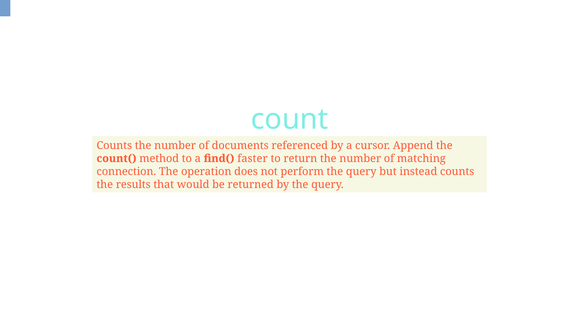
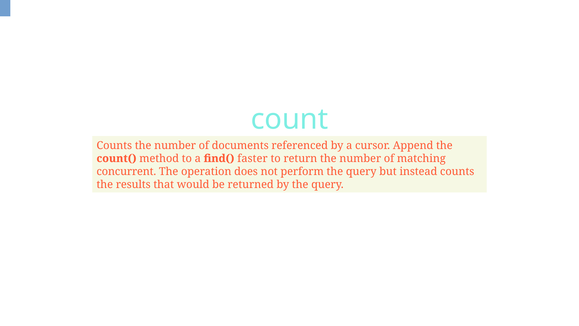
connection: connection -> concurrent (126, 171)
